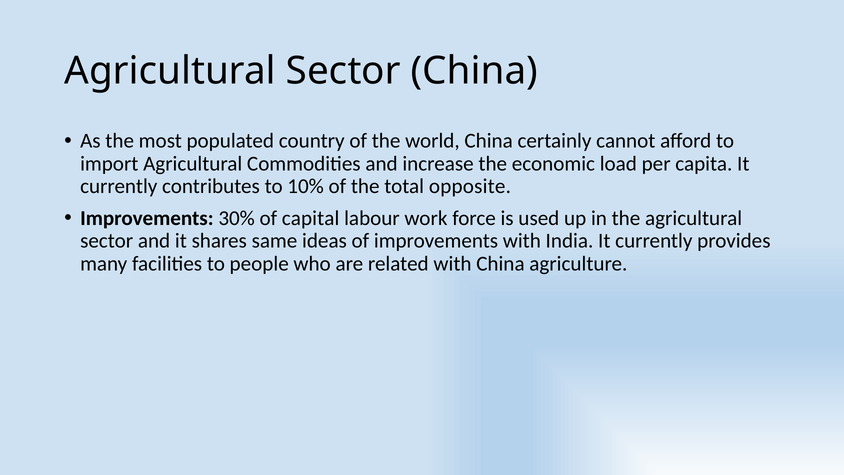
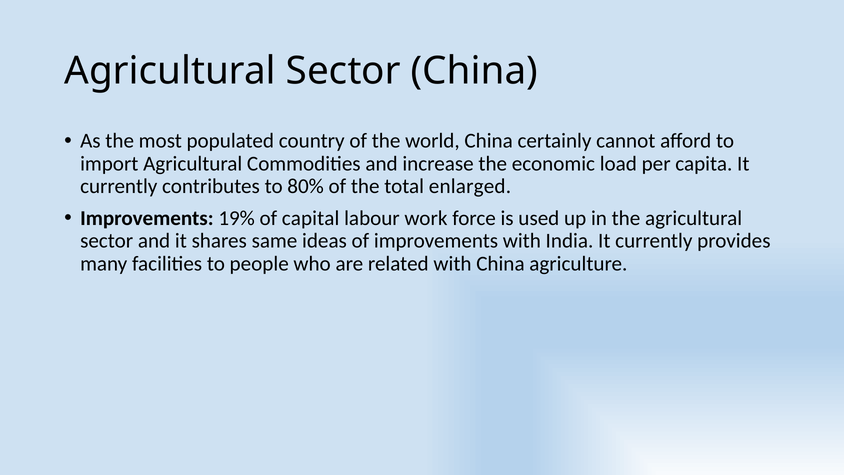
10%: 10% -> 80% (306, 186)
opposite: opposite -> enlarged (470, 186)
30%: 30% -> 19% (237, 218)
